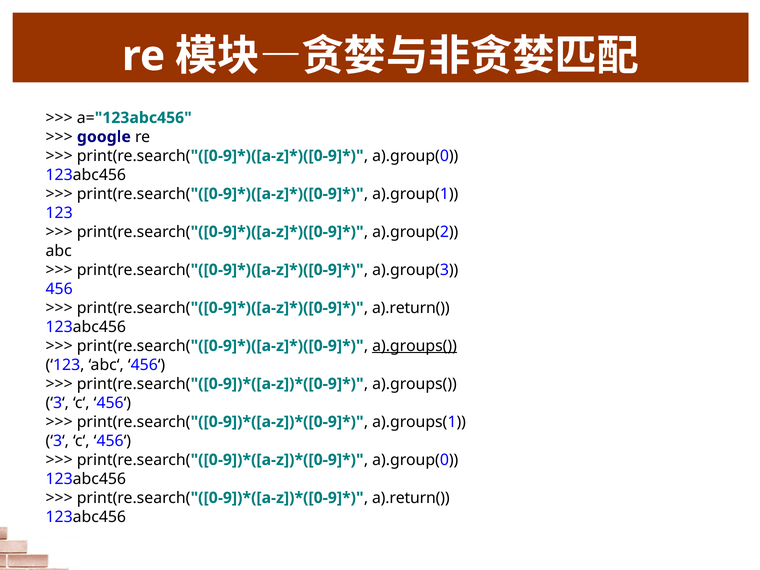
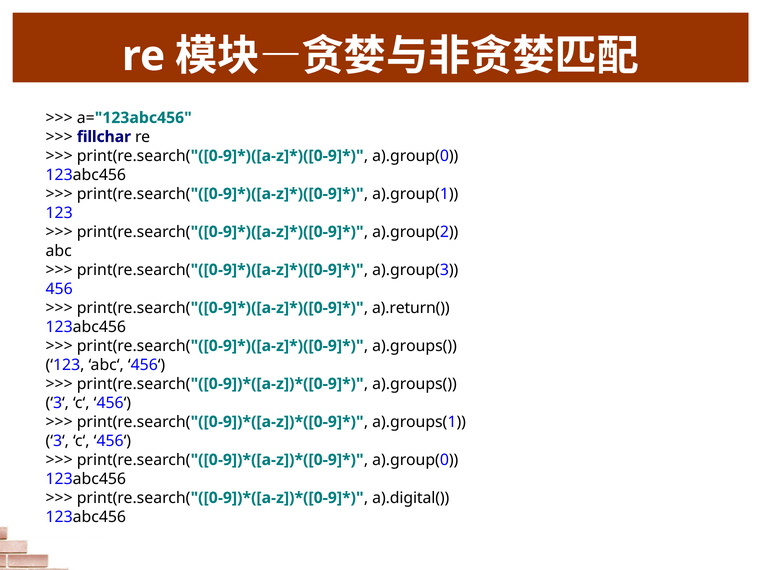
google: google -> fillchar (104, 137)
a).groups( underline: present -> none (415, 346)
a).return(: a).return( -> a).digital( (411, 498)
